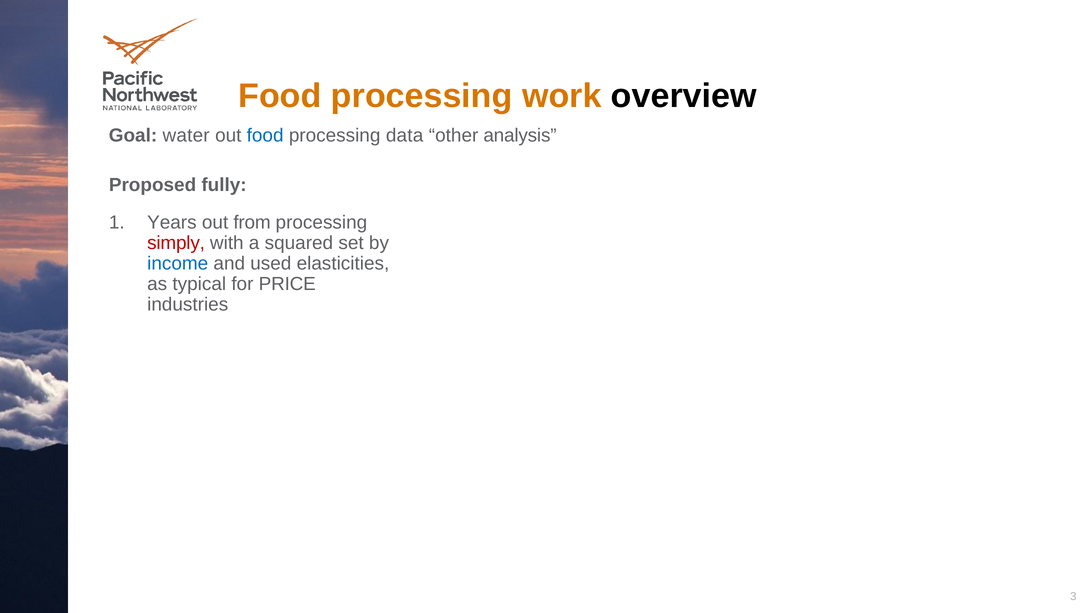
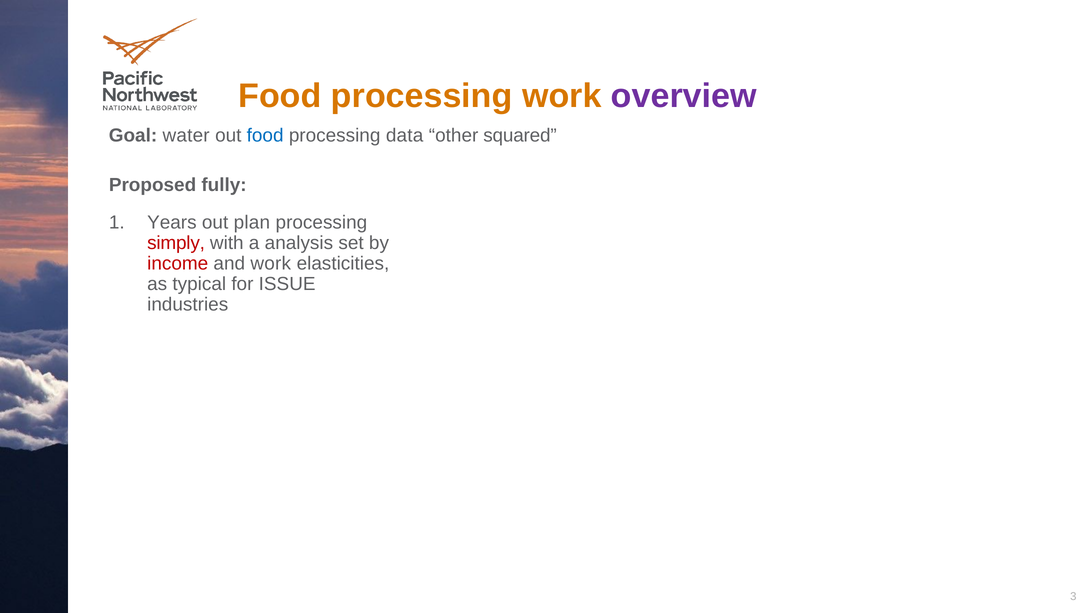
overview colour: black -> purple (684, 96)
analysis: analysis -> squared (520, 136)
from: from -> plan (252, 223)
squared: squared -> analysis (299, 243)
income colour: blue -> red (178, 264)
and used: used -> work (271, 264)
PRICE: PRICE -> ISSUE (287, 284)
